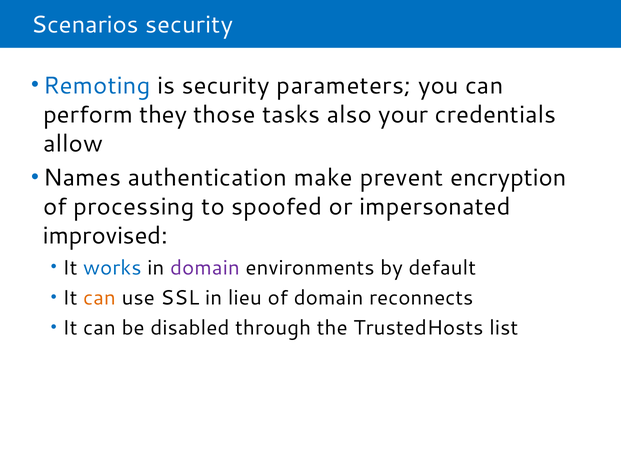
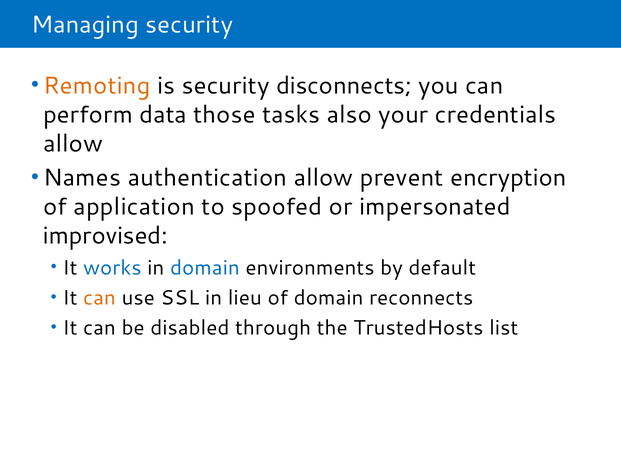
Scenarios: Scenarios -> Managing (85, 25)
Remoting colour: blue -> orange (97, 86)
parameters: parameters -> disconnects (344, 86)
they: they -> data (163, 115)
authentication make: make -> allow (324, 178)
processing: processing -> application (134, 207)
domain colour: purple -> blue (205, 268)
